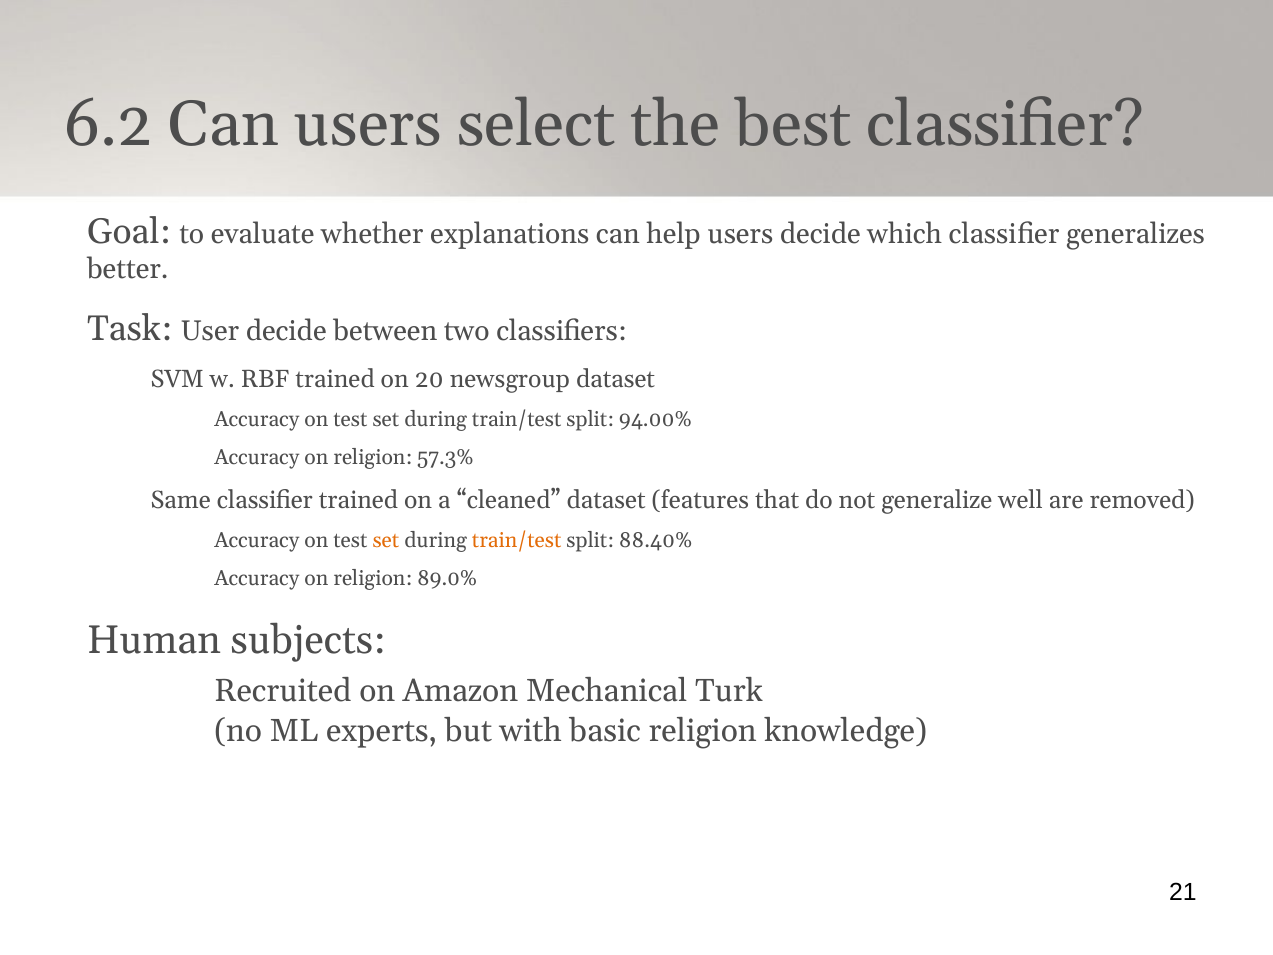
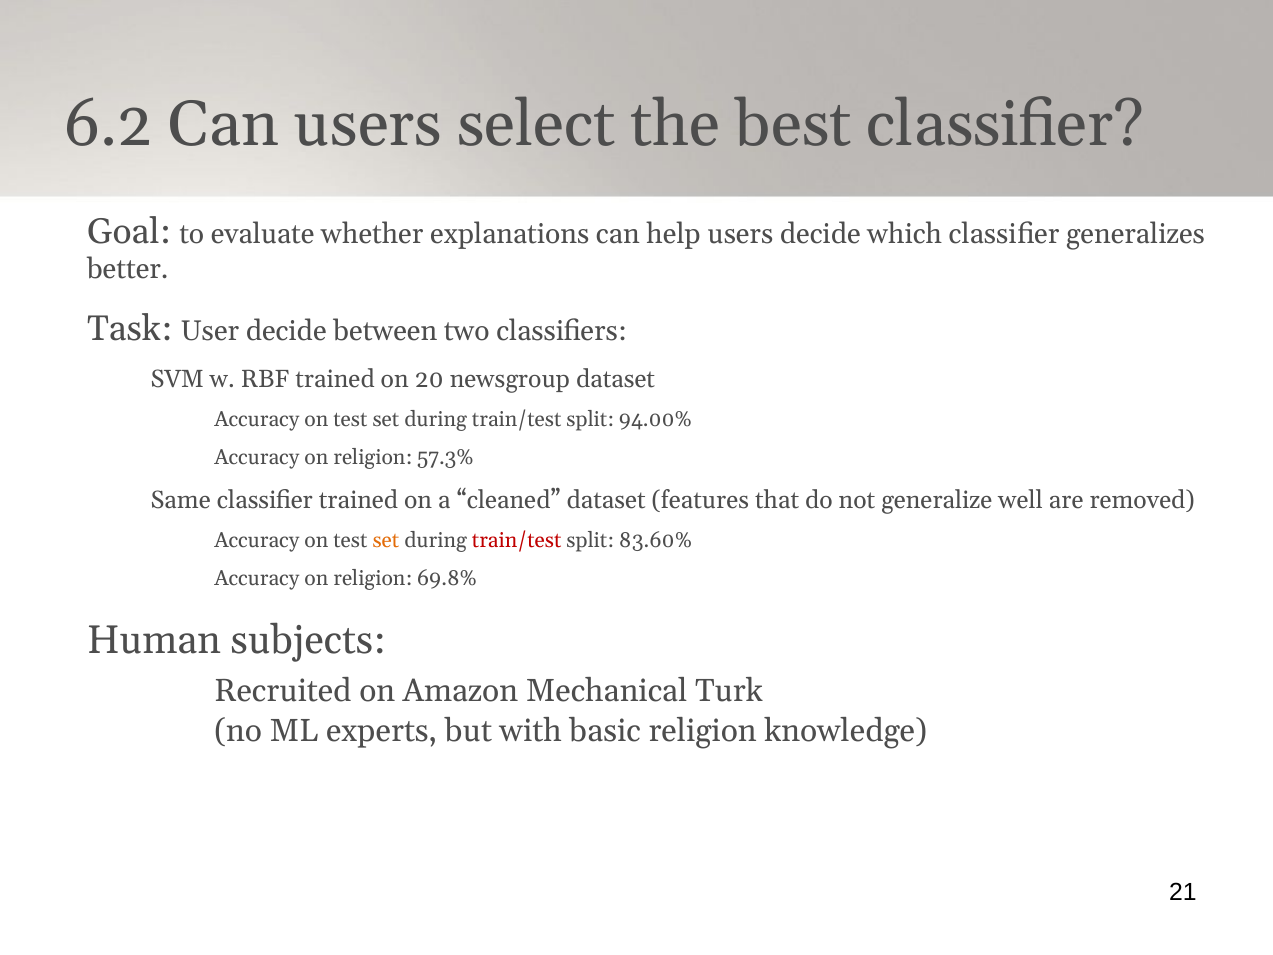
train/test colour: orange -> red (517, 540)
88.40%: 88.40% -> 83.60% (656, 540)
89.0%: 89.0% -> 69.8% (447, 579)
